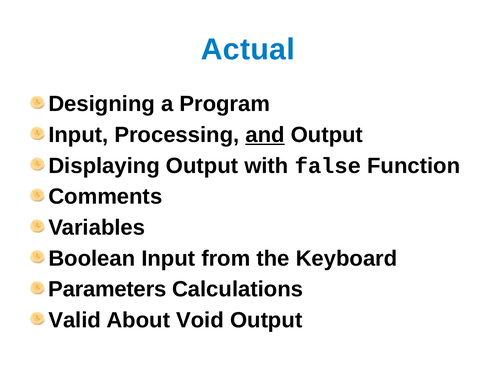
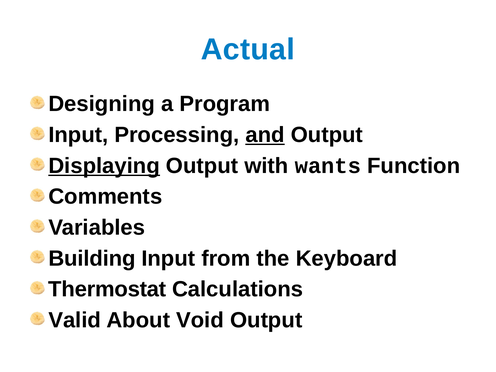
Displaying underline: none -> present (104, 166)
false: false -> wants (328, 166)
Boolean: Boolean -> Building (92, 258)
Parameters: Parameters -> Thermostat (107, 289)
